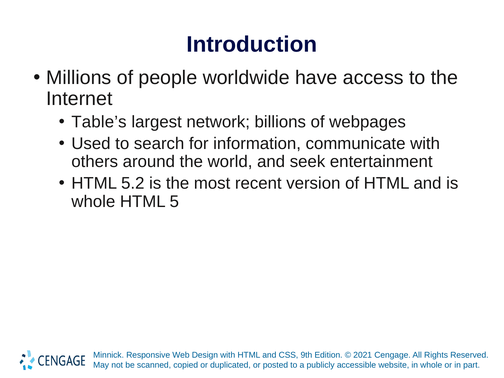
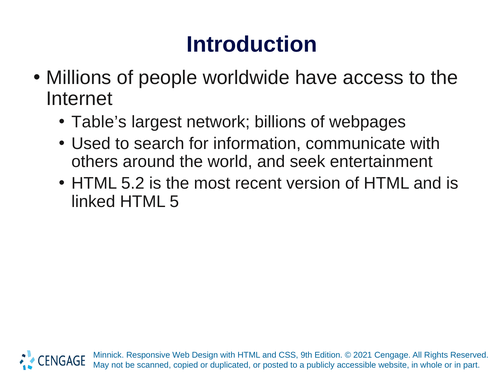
whole: whole -> linked (93, 202)
